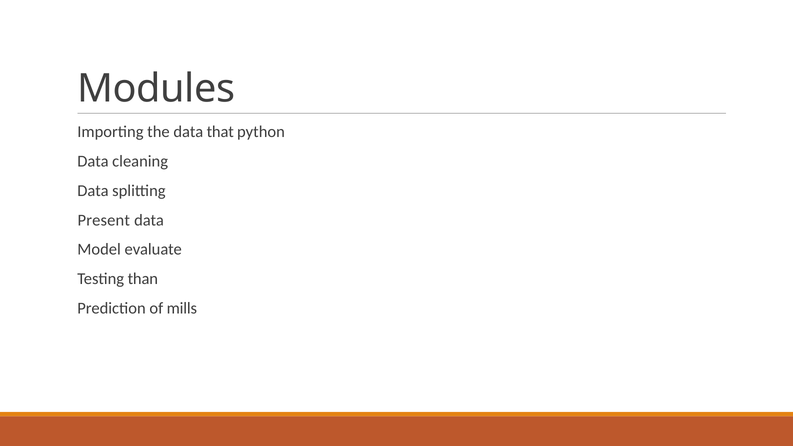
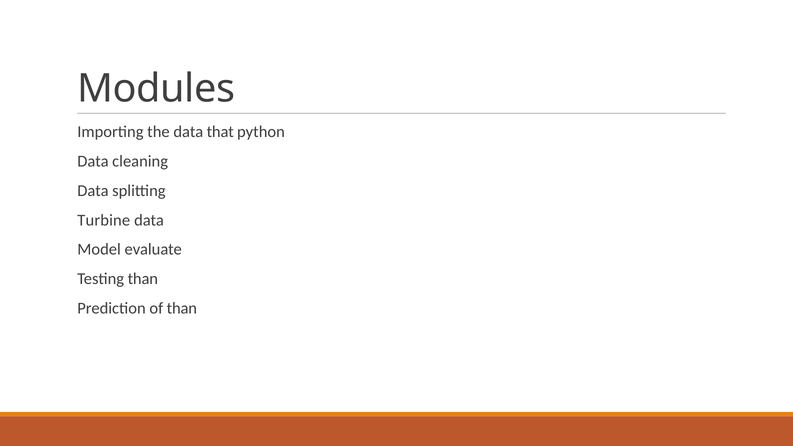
Present: Present -> Turbine (104, 220)
of mills: mills -> than (182, 308)
